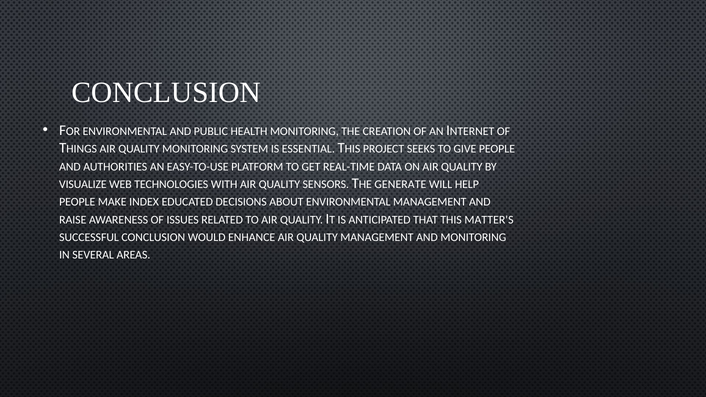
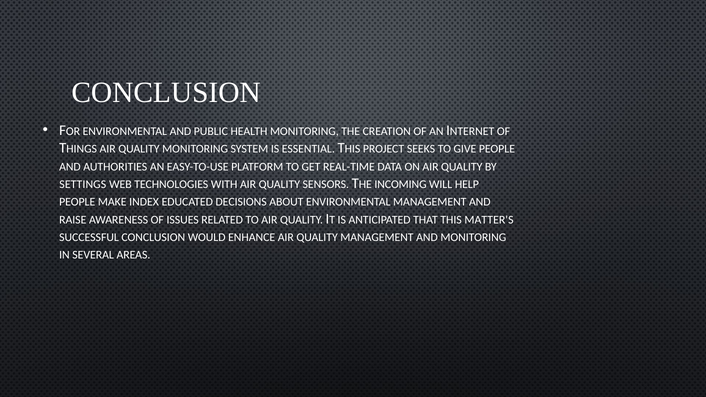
VISUALIZE: VISUALIZE -> SETTINGS (83, 184)
GENERATE: GENERATE -> INCOMING (400, 184)
